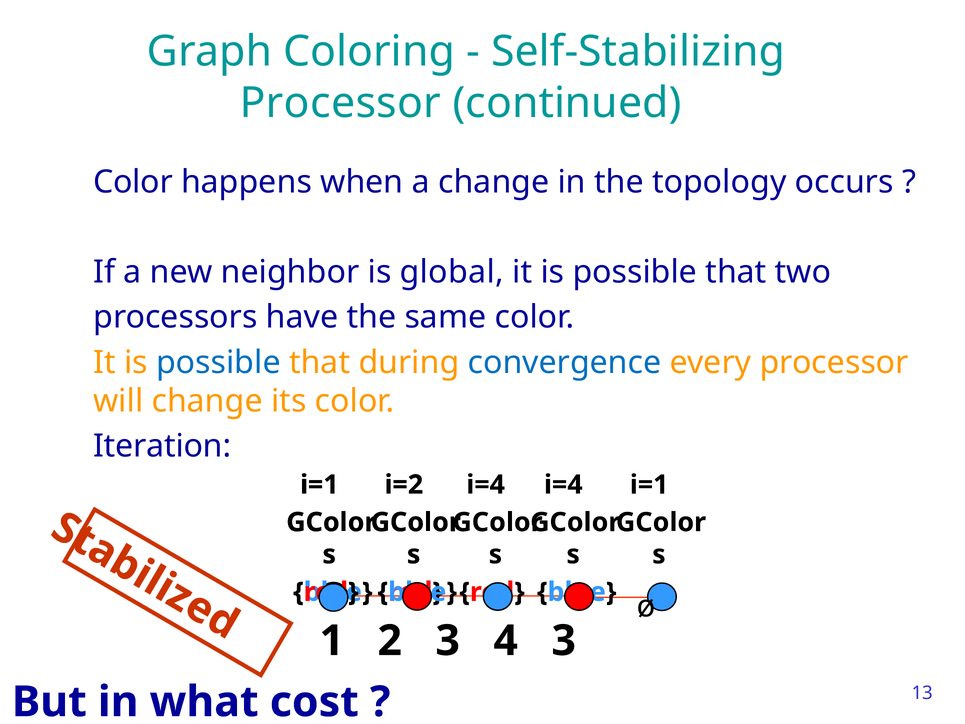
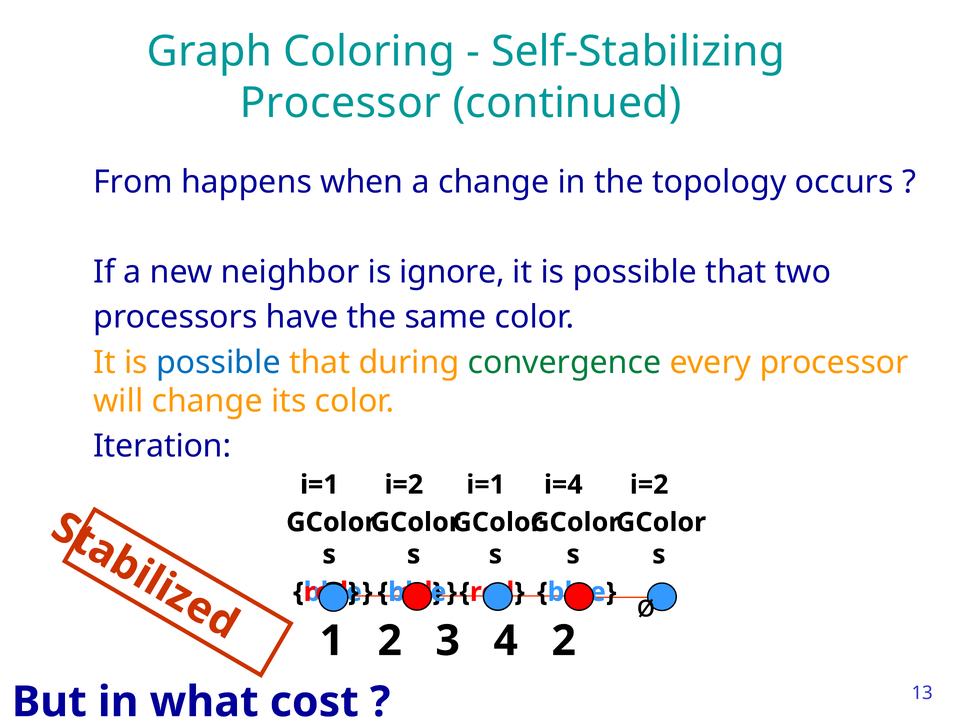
Color: Color -> From (133, 182)
global: global -> ignore (452, 272)
convergence colour: blue -> green (564, 362)
i=4: i=4 -> i=1 (486, 485)
i=1: i=1 -> i=2 (649, 485)
4 3: 3 -> 2 (564, 641)
